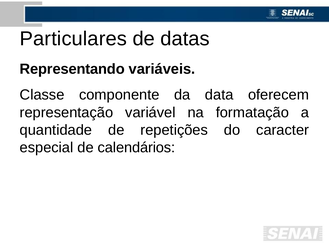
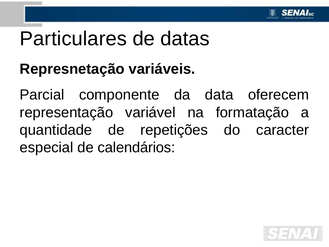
Representando: Representando -> Represnetação (72, 69)
Classe: Classe -> Parcial (42, 95)
